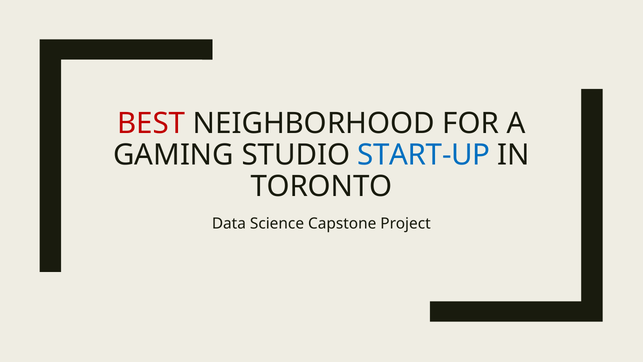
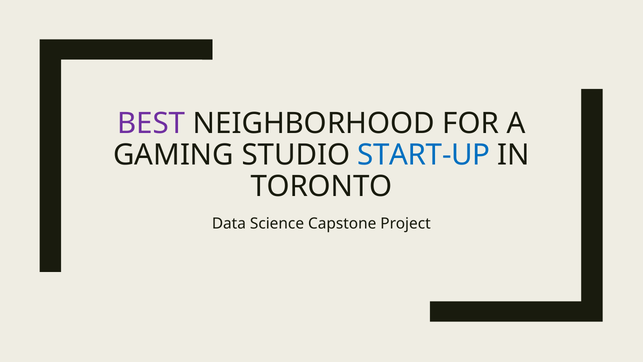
BEST colour: red -> purple (151, 124)
